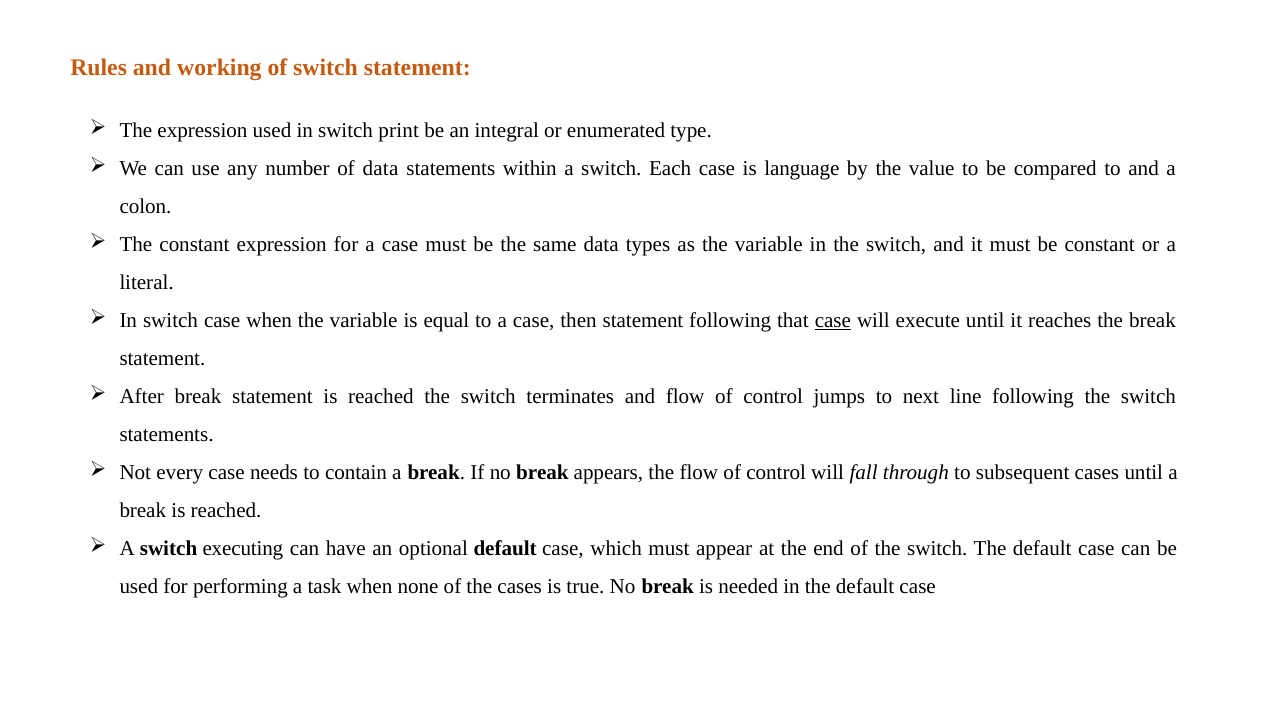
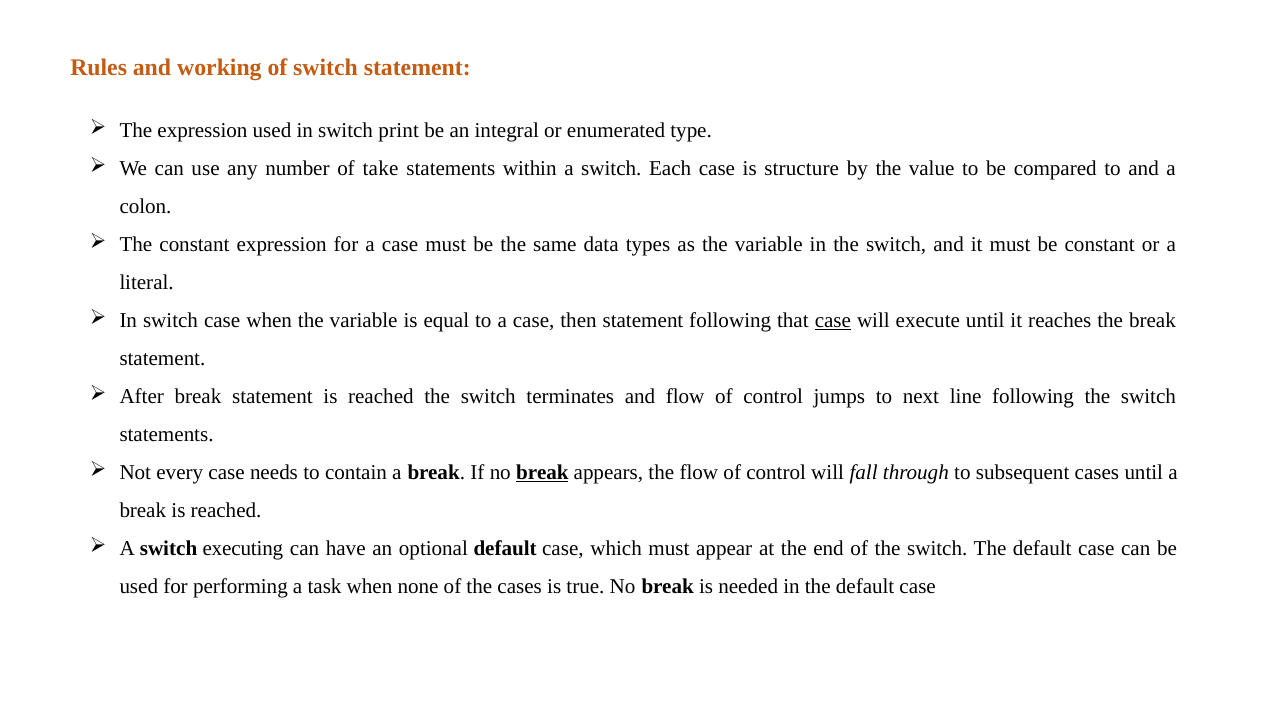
of data: data -> take (381, 169)
language: language -> structure (802, 169)
break underline: none -> present (542, 473)
